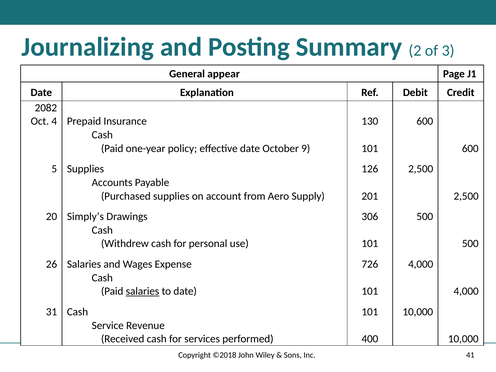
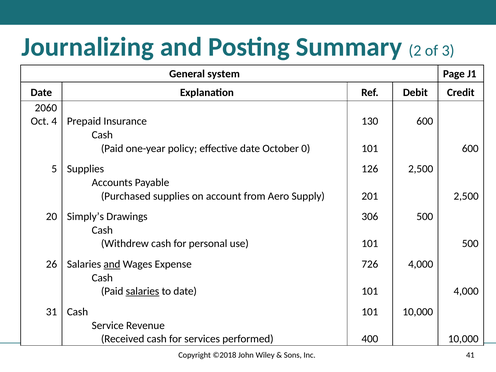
appear: appear -> system (224, 74)
2082: 2082 -> 2060 (46, 108)
9: 9 -> 0 (306, 148)
and underline: none -> present (112, 264)
